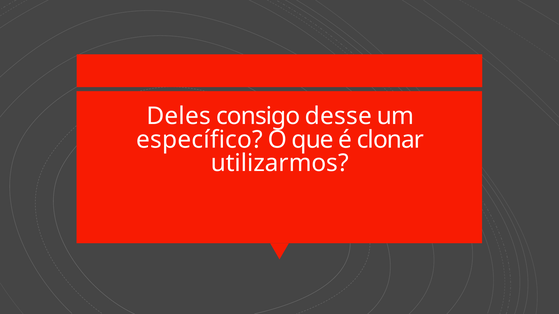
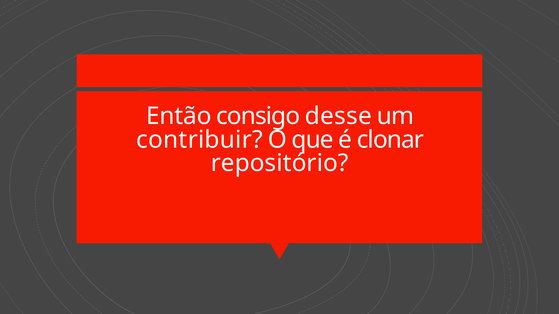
Deles: Deles -> Então (179, 116)
específico: específico -> contribuir (200, 140)
utilizarmos: utilizarmos -> repositório (280, 163)
